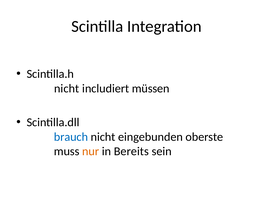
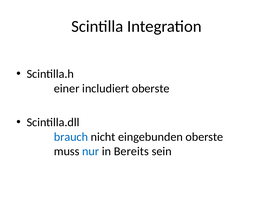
nicht: nicht -> einer (67, 89)
includiert müssen: müssen -> oberste (151, 89)
nur colour: orange -> blue (91, 152)
